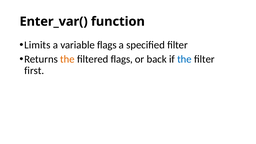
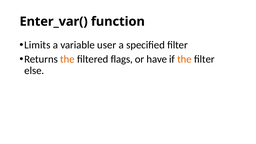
variable flags: flags -> user (107, 45)
back: back -> have (157, 59)
the colour: blue -> orange (184, 59)
first: first -> else (34, 71)
